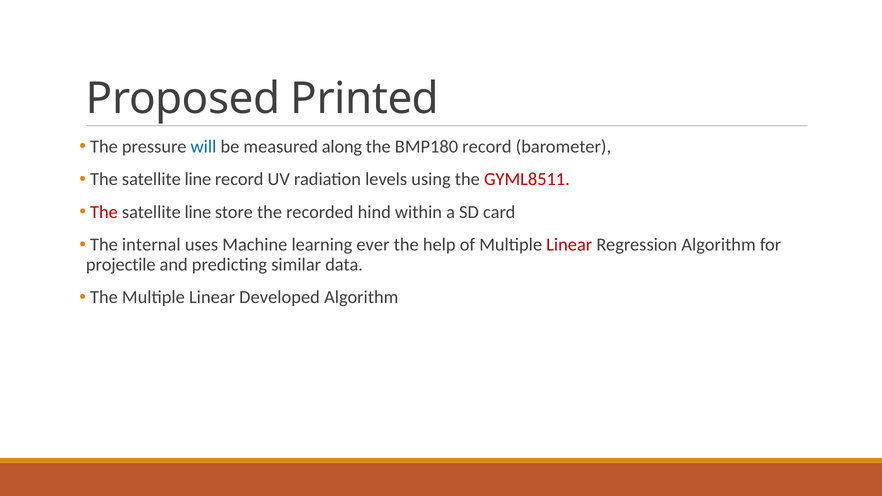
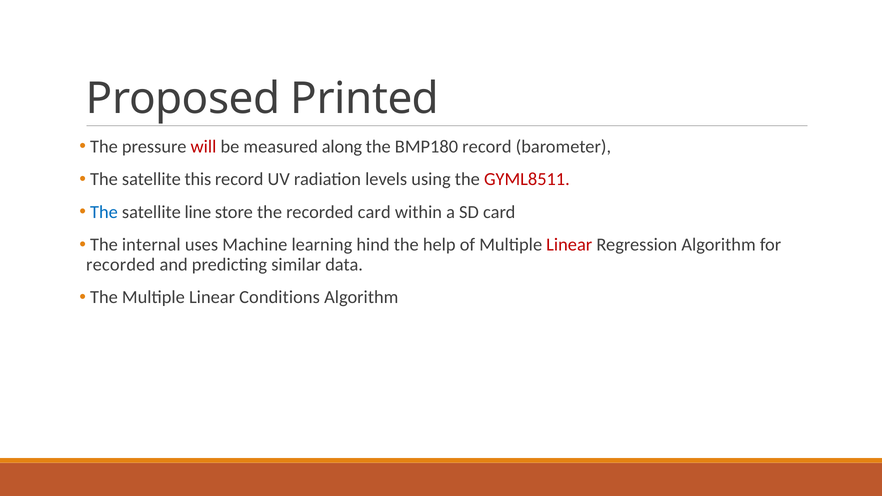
will colour: blue -> red (203, 147)
line: line -> this (198, 179)
The colour: red -> blue (104, 212)
recorded hind: hind -> card (374, 212)
ever: ever -> hind (373, 245)
projectile: projectile -> recorded (121, 265)
Developed: Developed -> Conditions (280, 297)
